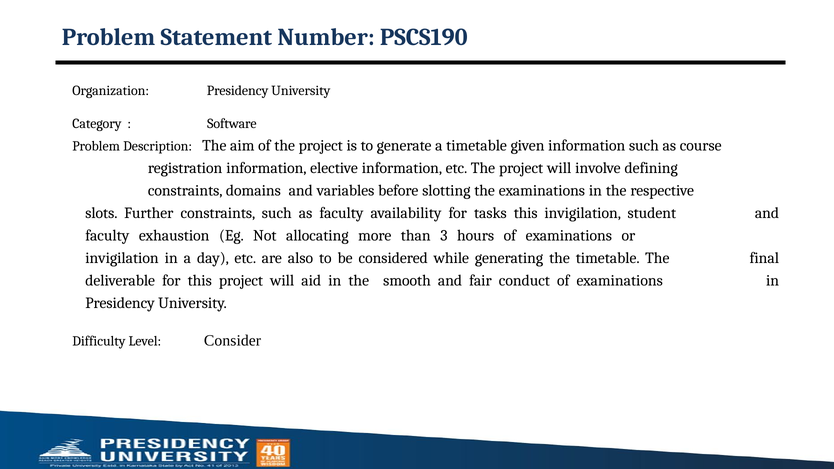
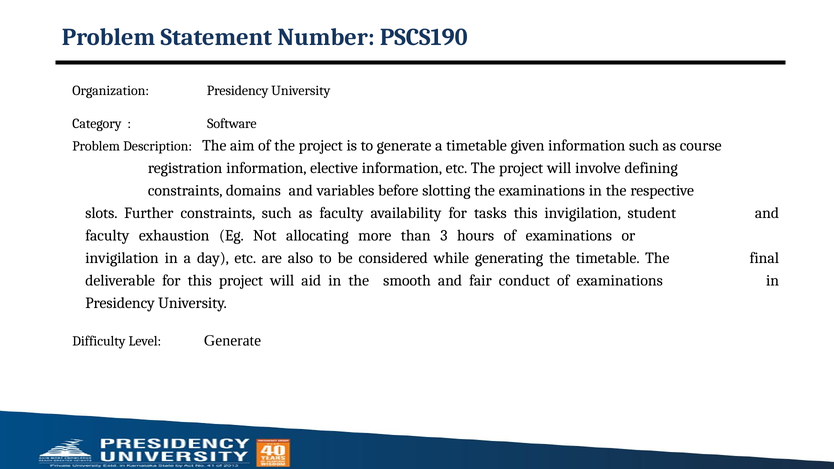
Level Consider: Consider -> Generate (233, 341)
